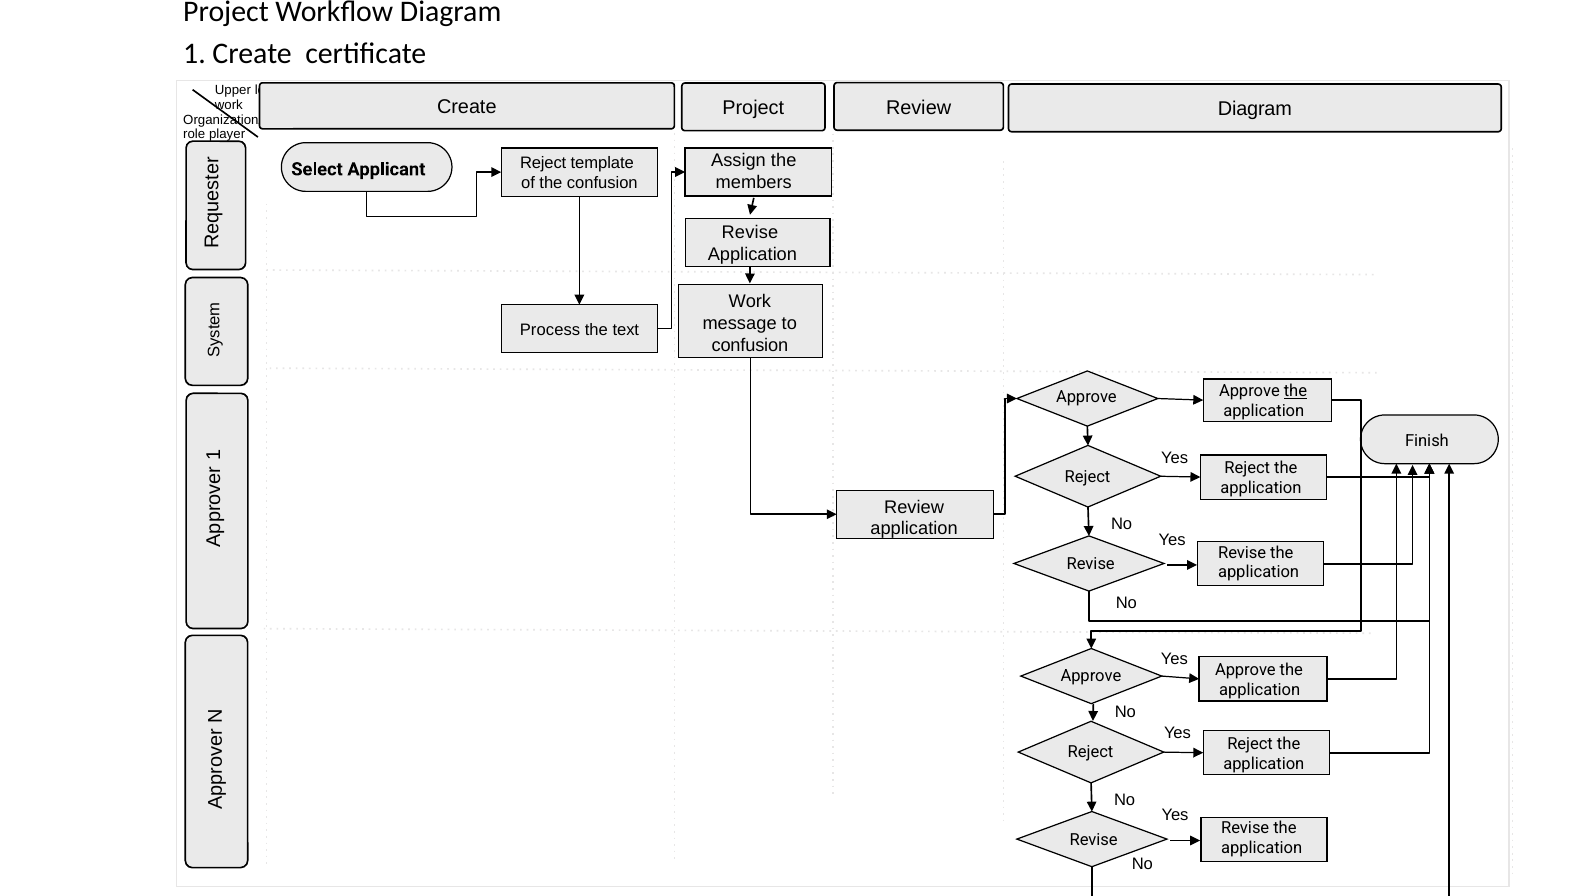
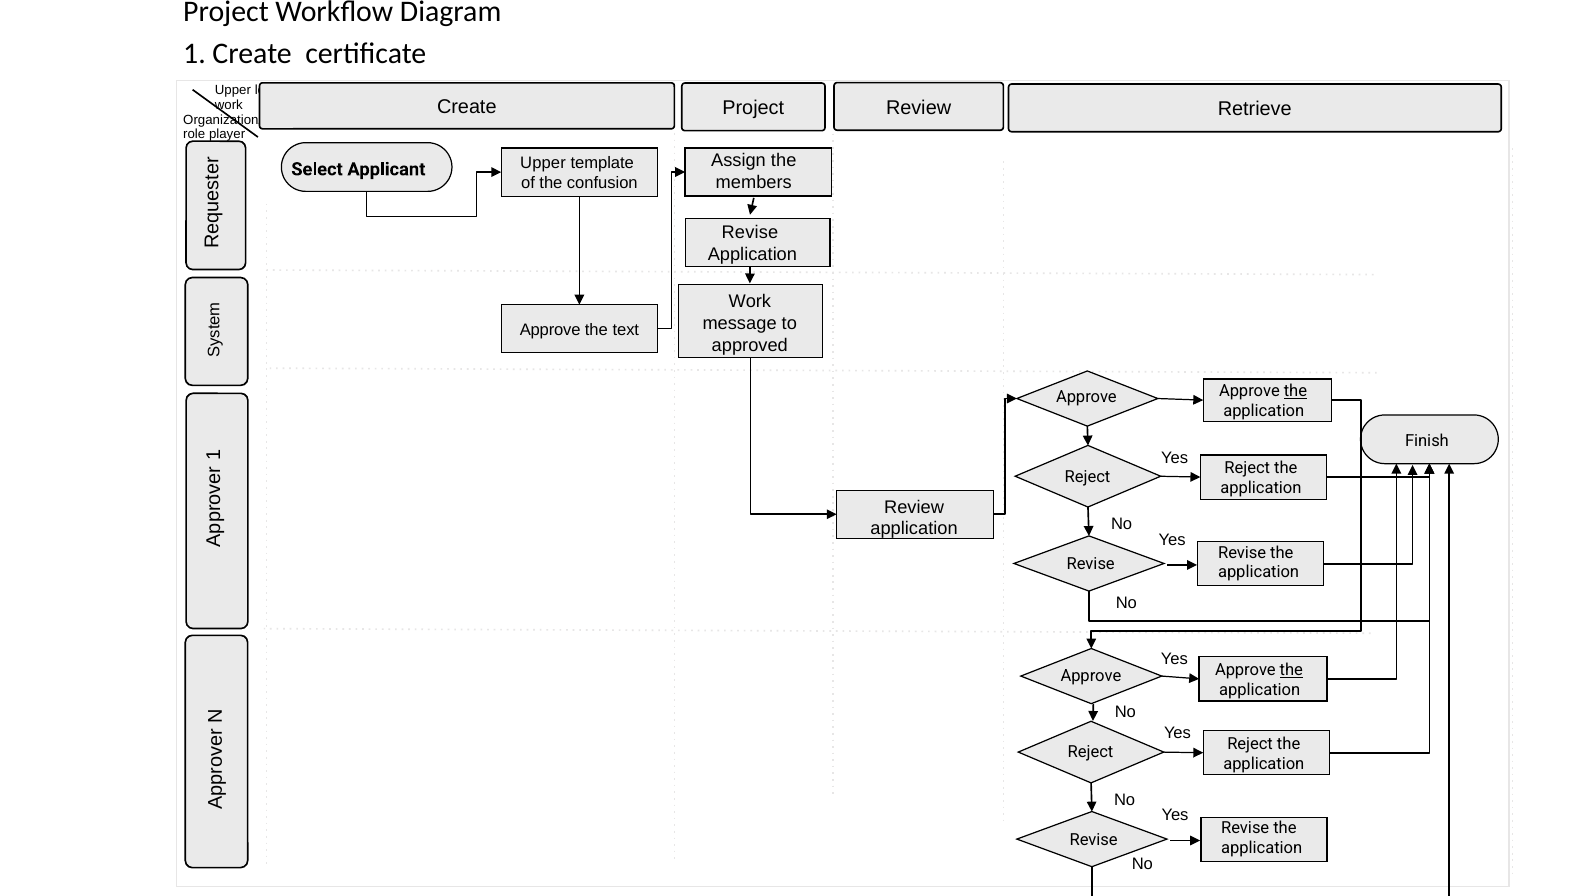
Diagram: Diagram -> Retrieve (1255, 109)
Applicant Reject: Reject -> Upper (543, 163)
Process: Process -> Approve (550, 329)
confusion: confusion -> approved (750, 345)
the underline: none -> present (1291, 670)
